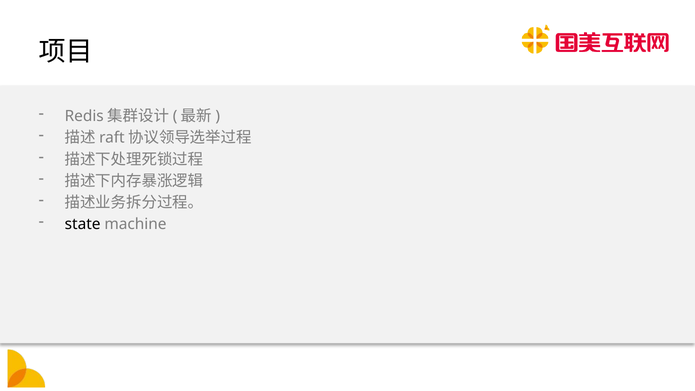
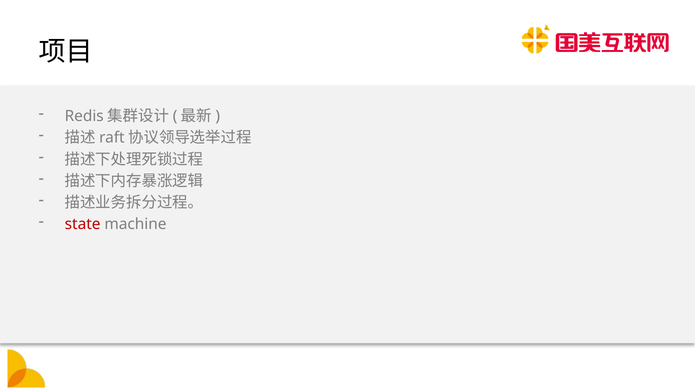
state colour: black -> red (83, 224)
